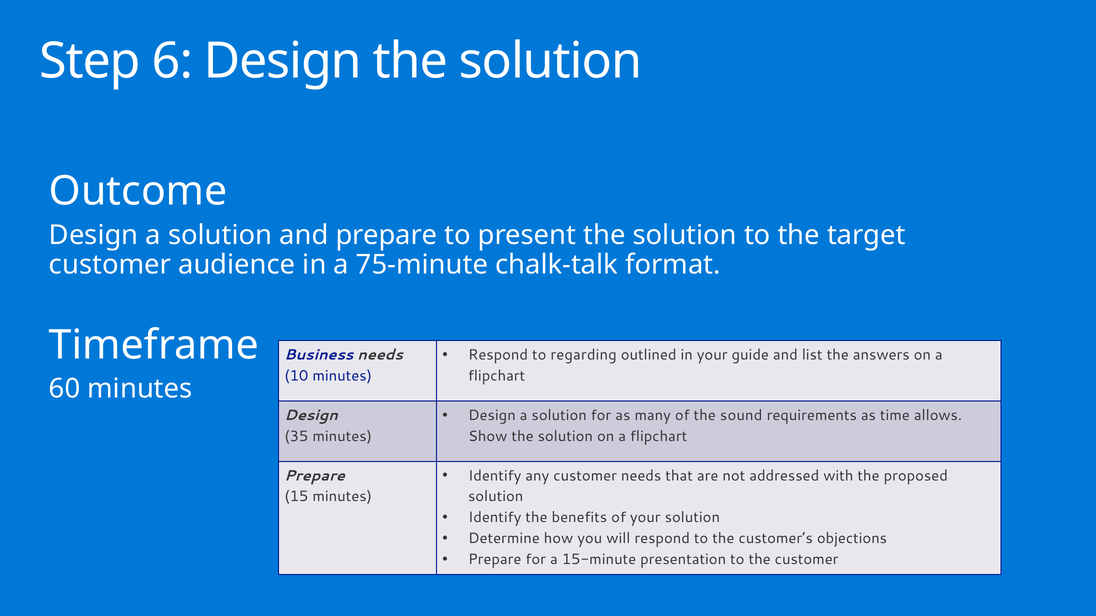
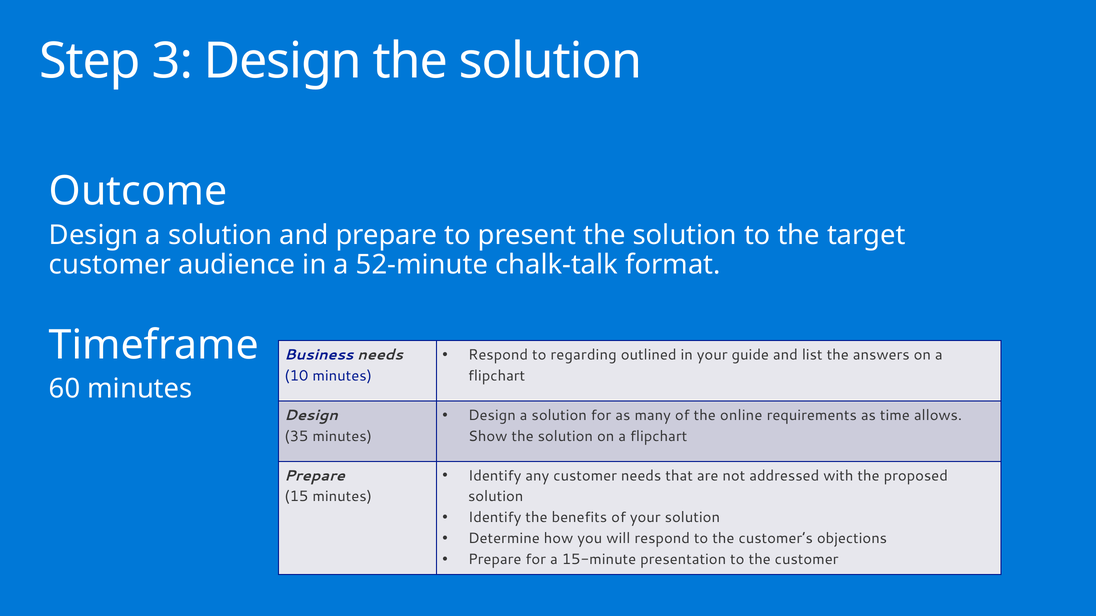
6: 6 -> 3 (173, 61)
75-minute: 75-minute -> 52-minute (422, 265)
sound: sound -> online (741, 416)
